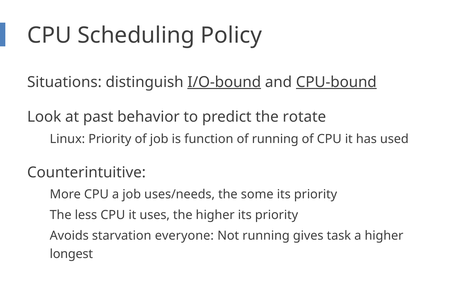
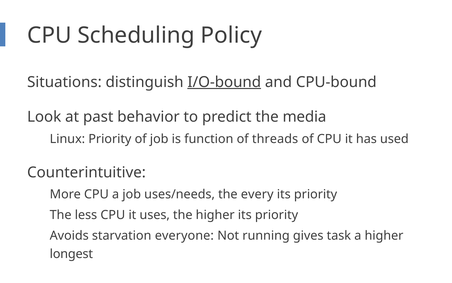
CPU-bound underline: present -> none (336, 82)
rotate: rotate -> media (304, 117)
of running: running -> threads (275, 139)
some: some -> every (257, 194)
